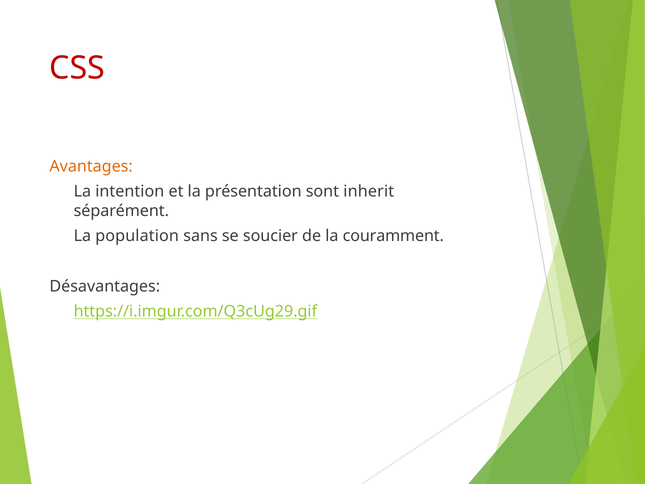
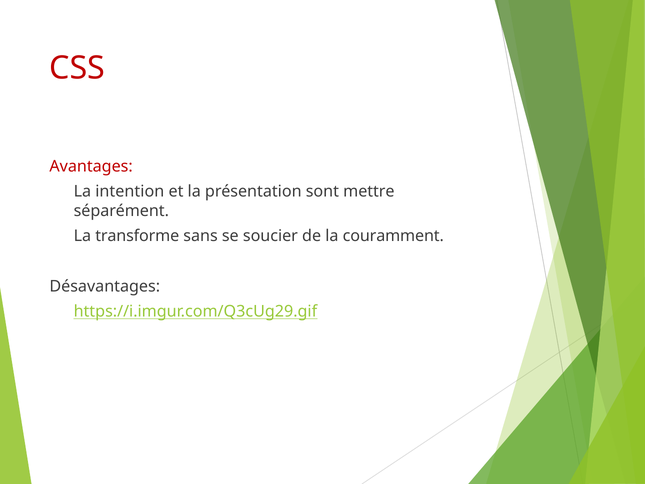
Avantages colour: orange -> red (91, 166)
inherit: inherit -> mettre (369, 192)
population: population -> transforme (137, 236)
